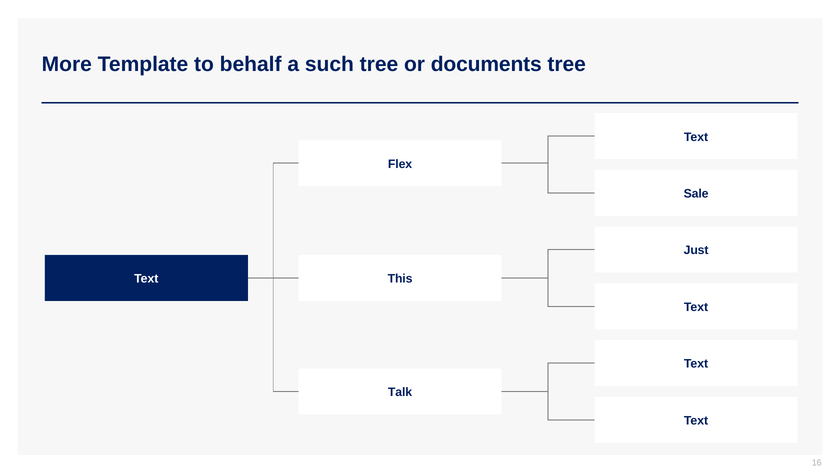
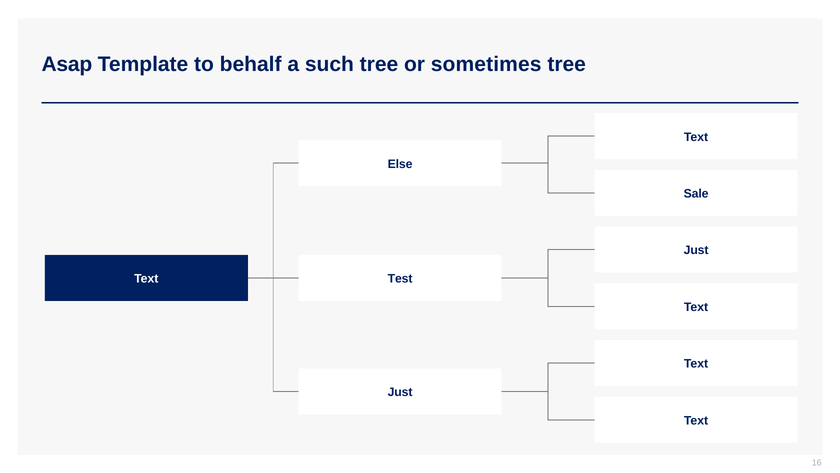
More: More -> Asap (67, 64)
documents: documents -> sometimes (486, 64)
Flex: Flex -> Else (400, 164)
This: This -> Test (400, 279)
Talk: Talk -> Just (400, 392)
